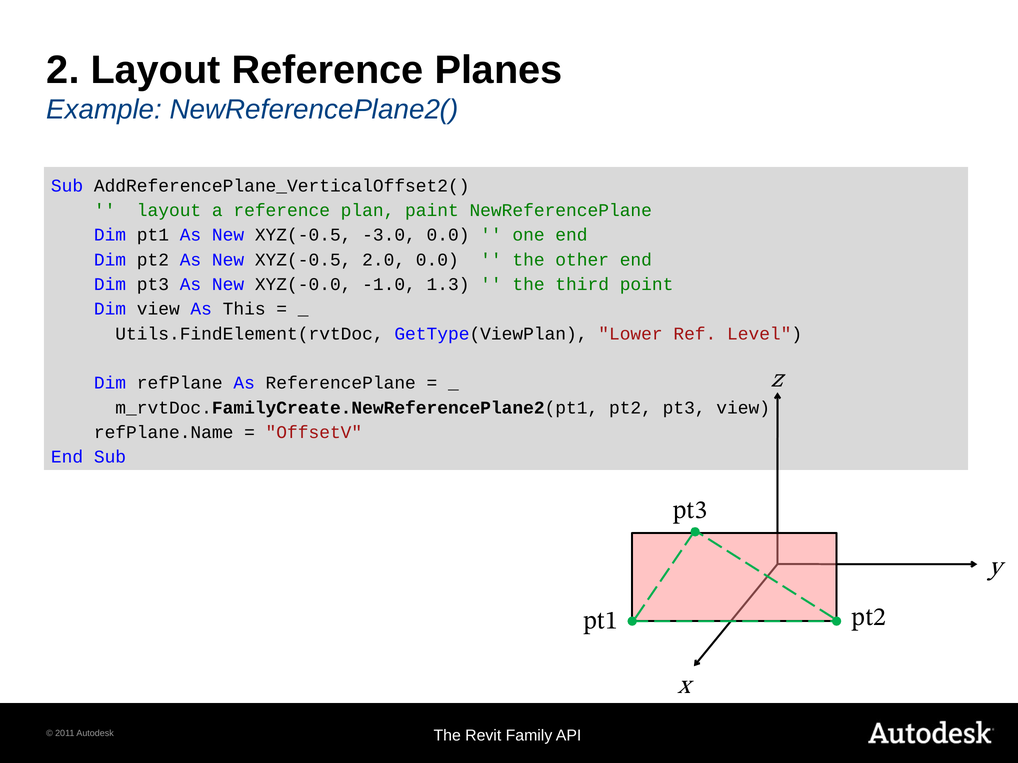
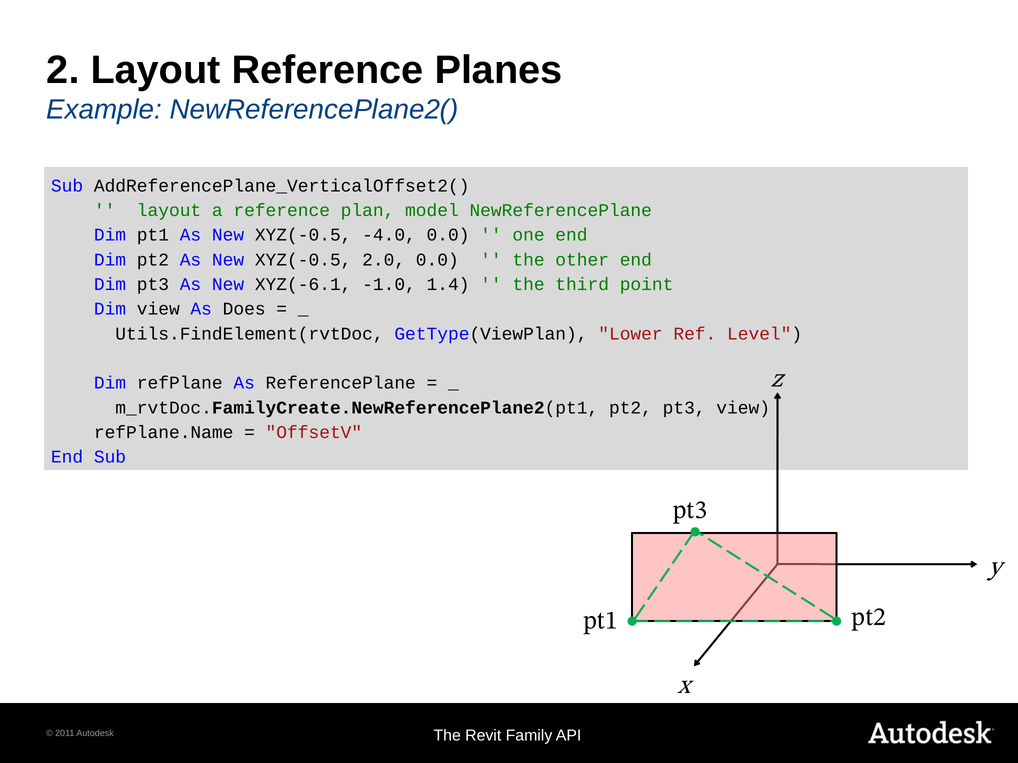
paint: paint -> model (432, 210)
-3.0: -3.0 -> -4.0 (389, 235)
XYZ(-0.0: XYZ(-0.0 -> XYZ(-6.1 (303, 284)
1.3: 1.3 -> 1.4 (448, 284)
This: This -> Does (244, 309)
